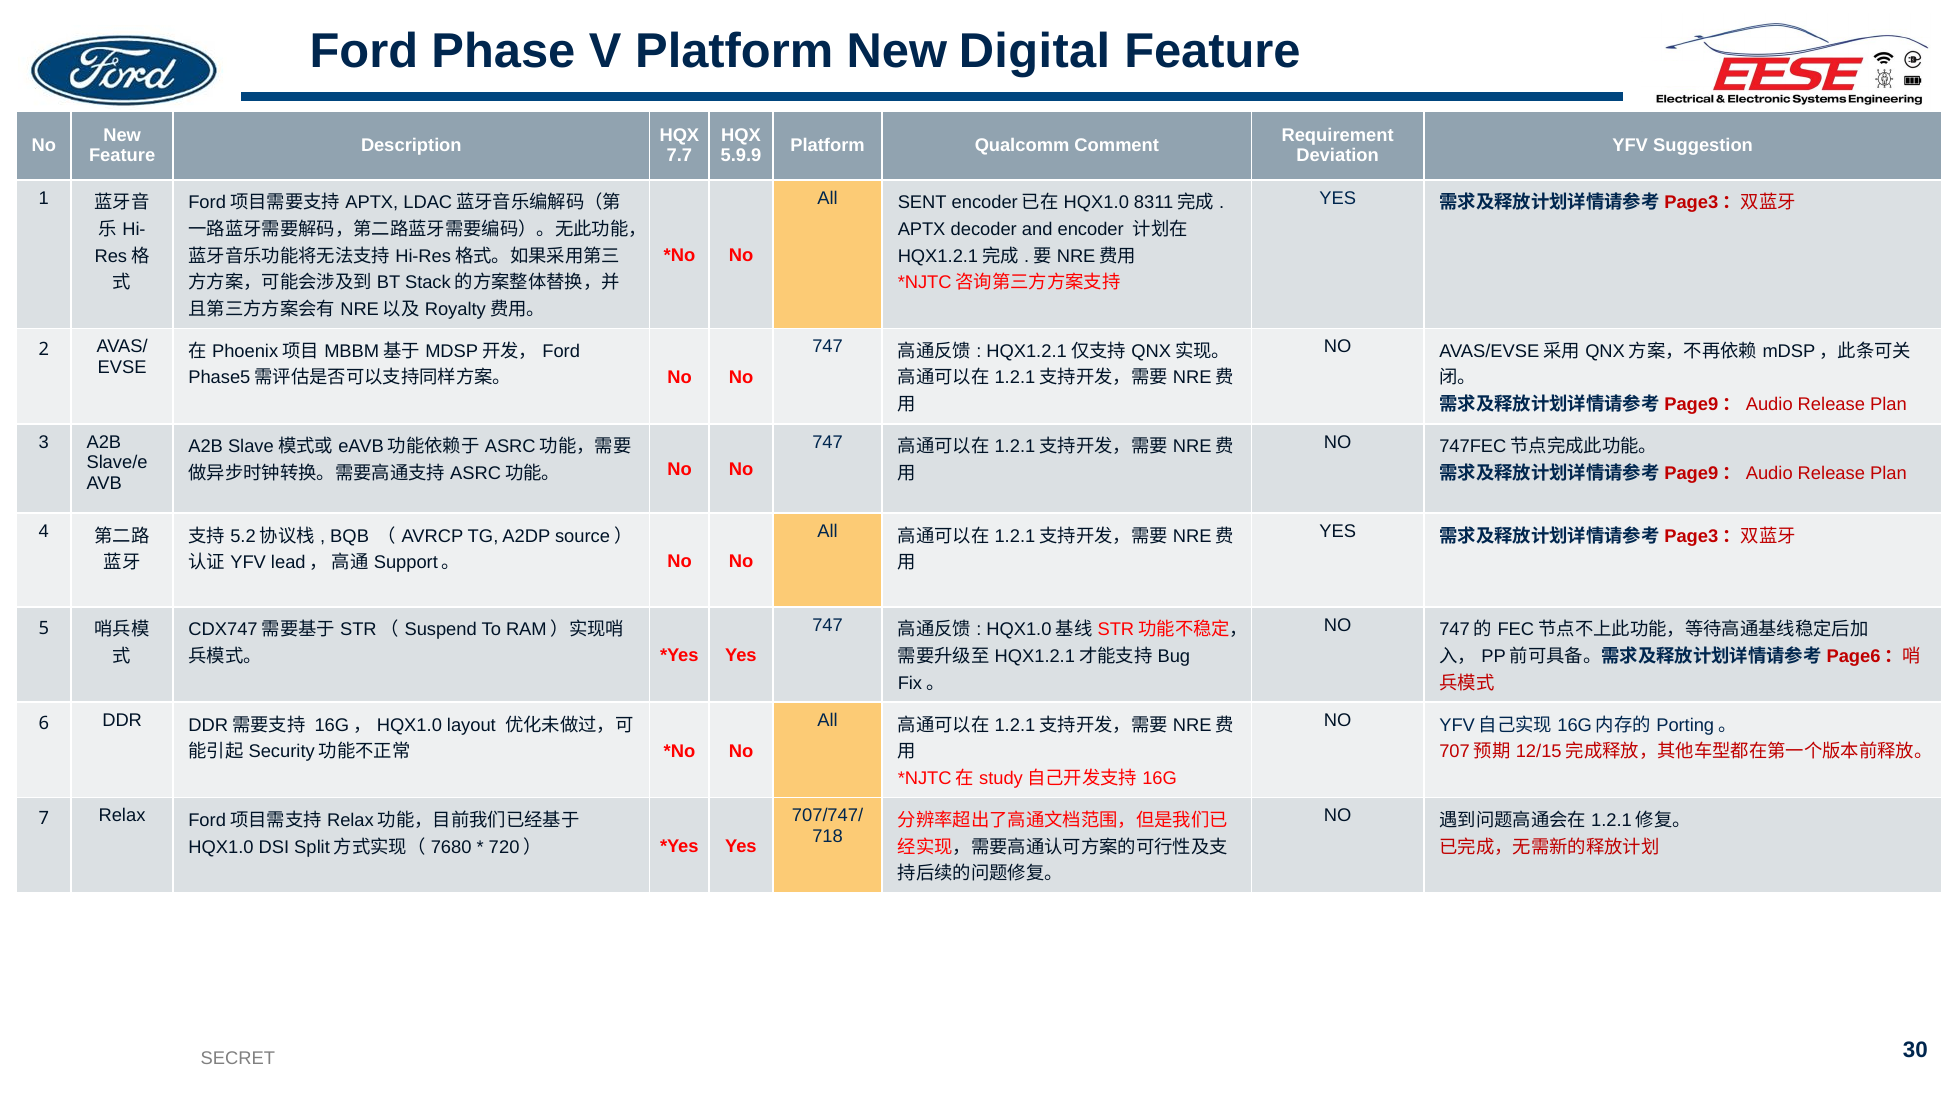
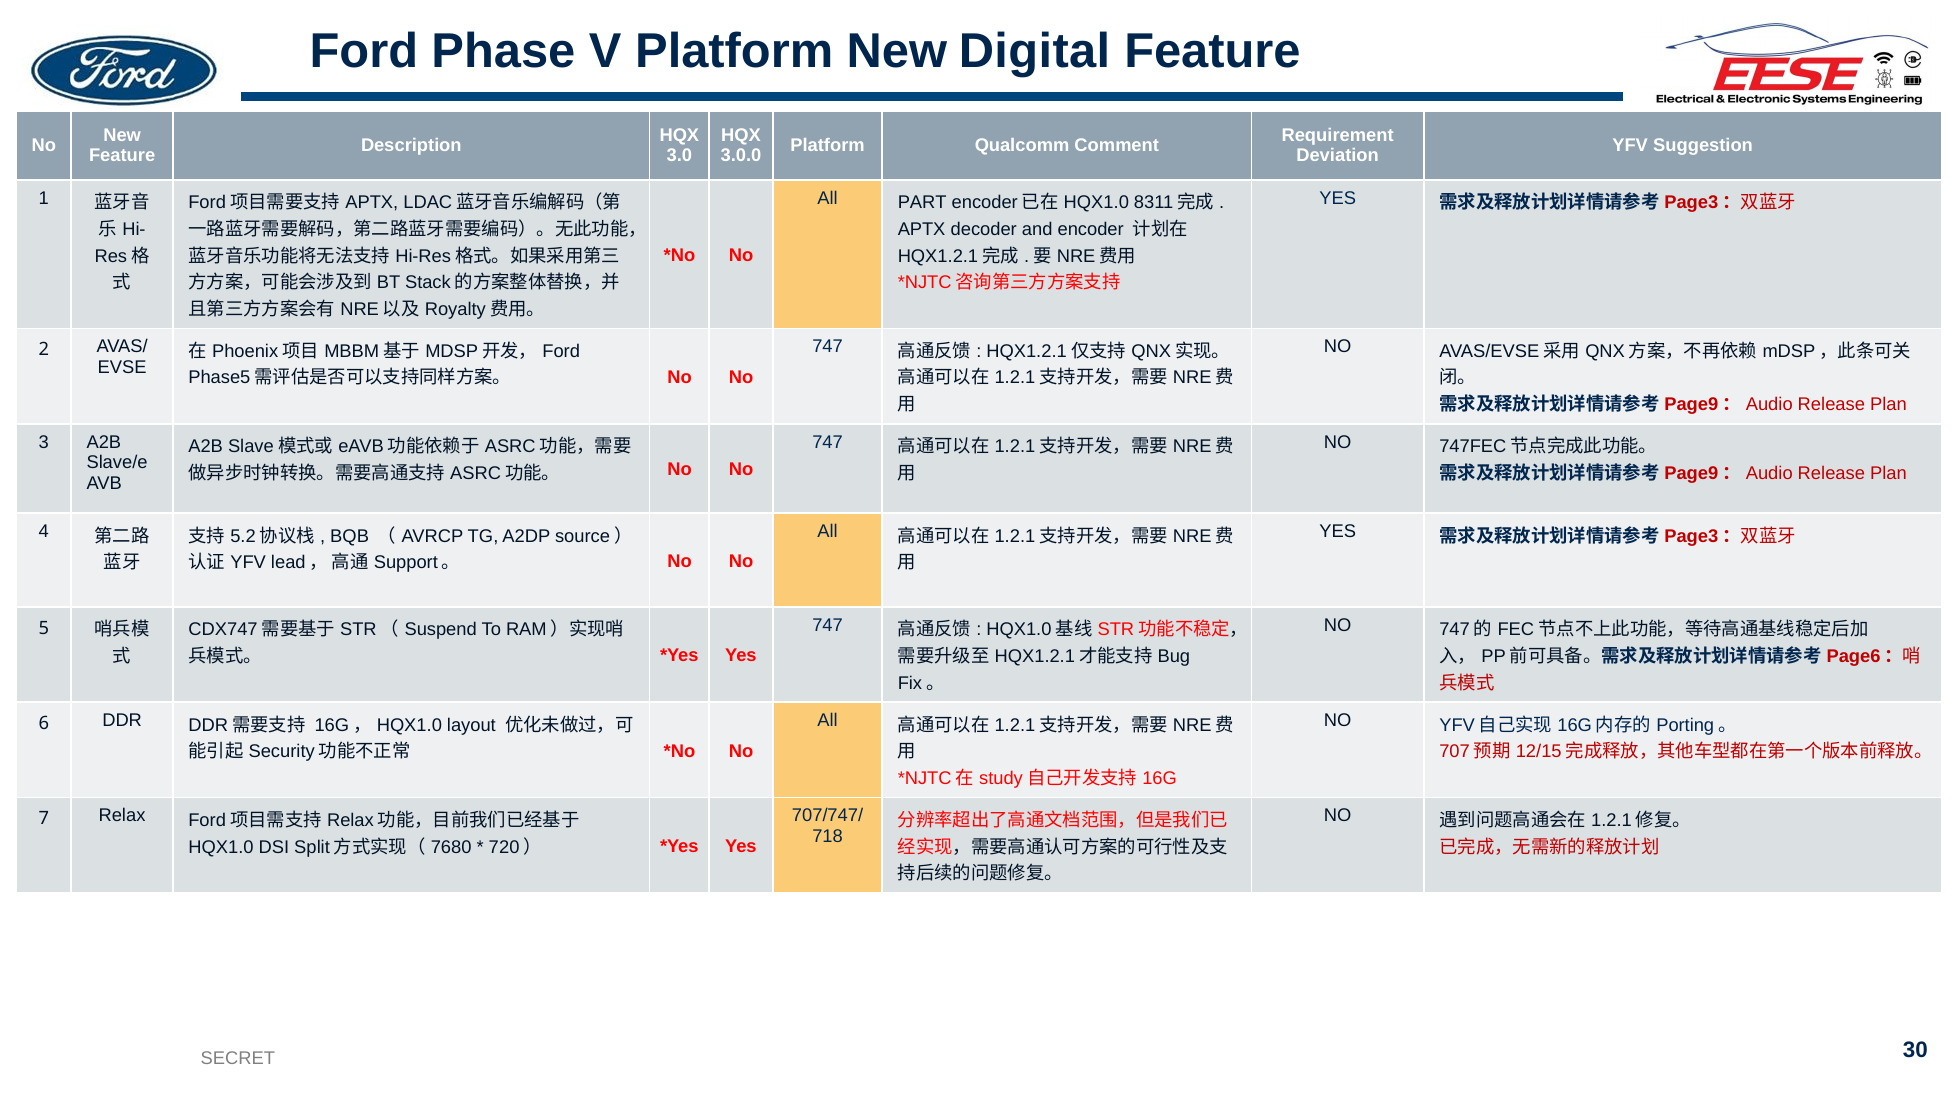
7.7: 7.7 -> 3.0 (679, 156)
5.9.9: 5.9.9 -> 3.0.0 (741, 156)
SENT: SENT -> PART (922, 203)
